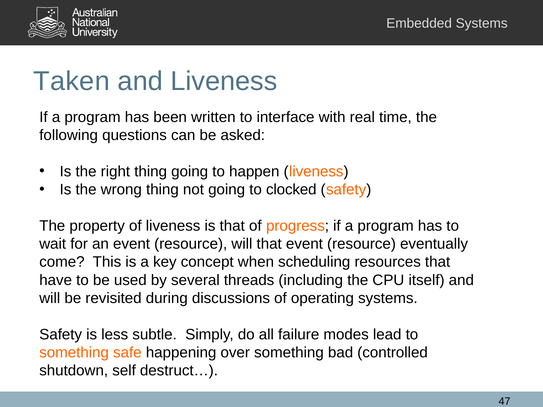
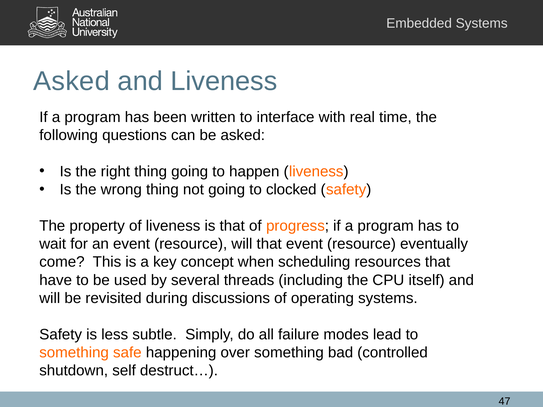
Taken: Taken -> Asked (72, 81)
